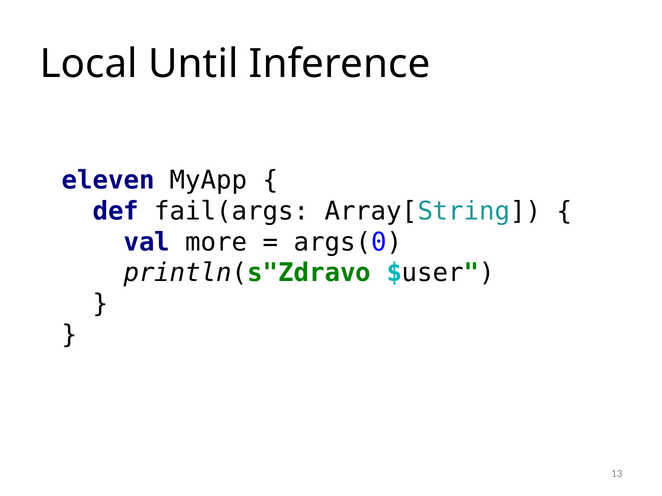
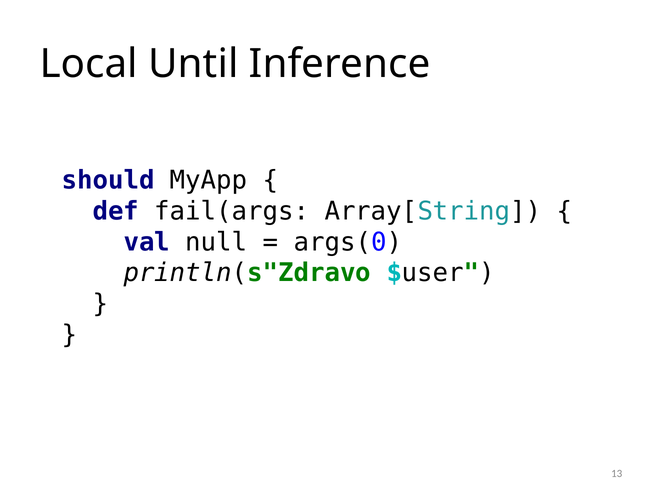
eleven: eleven -> should (108, 180)
more: more -> null (216, 242)
